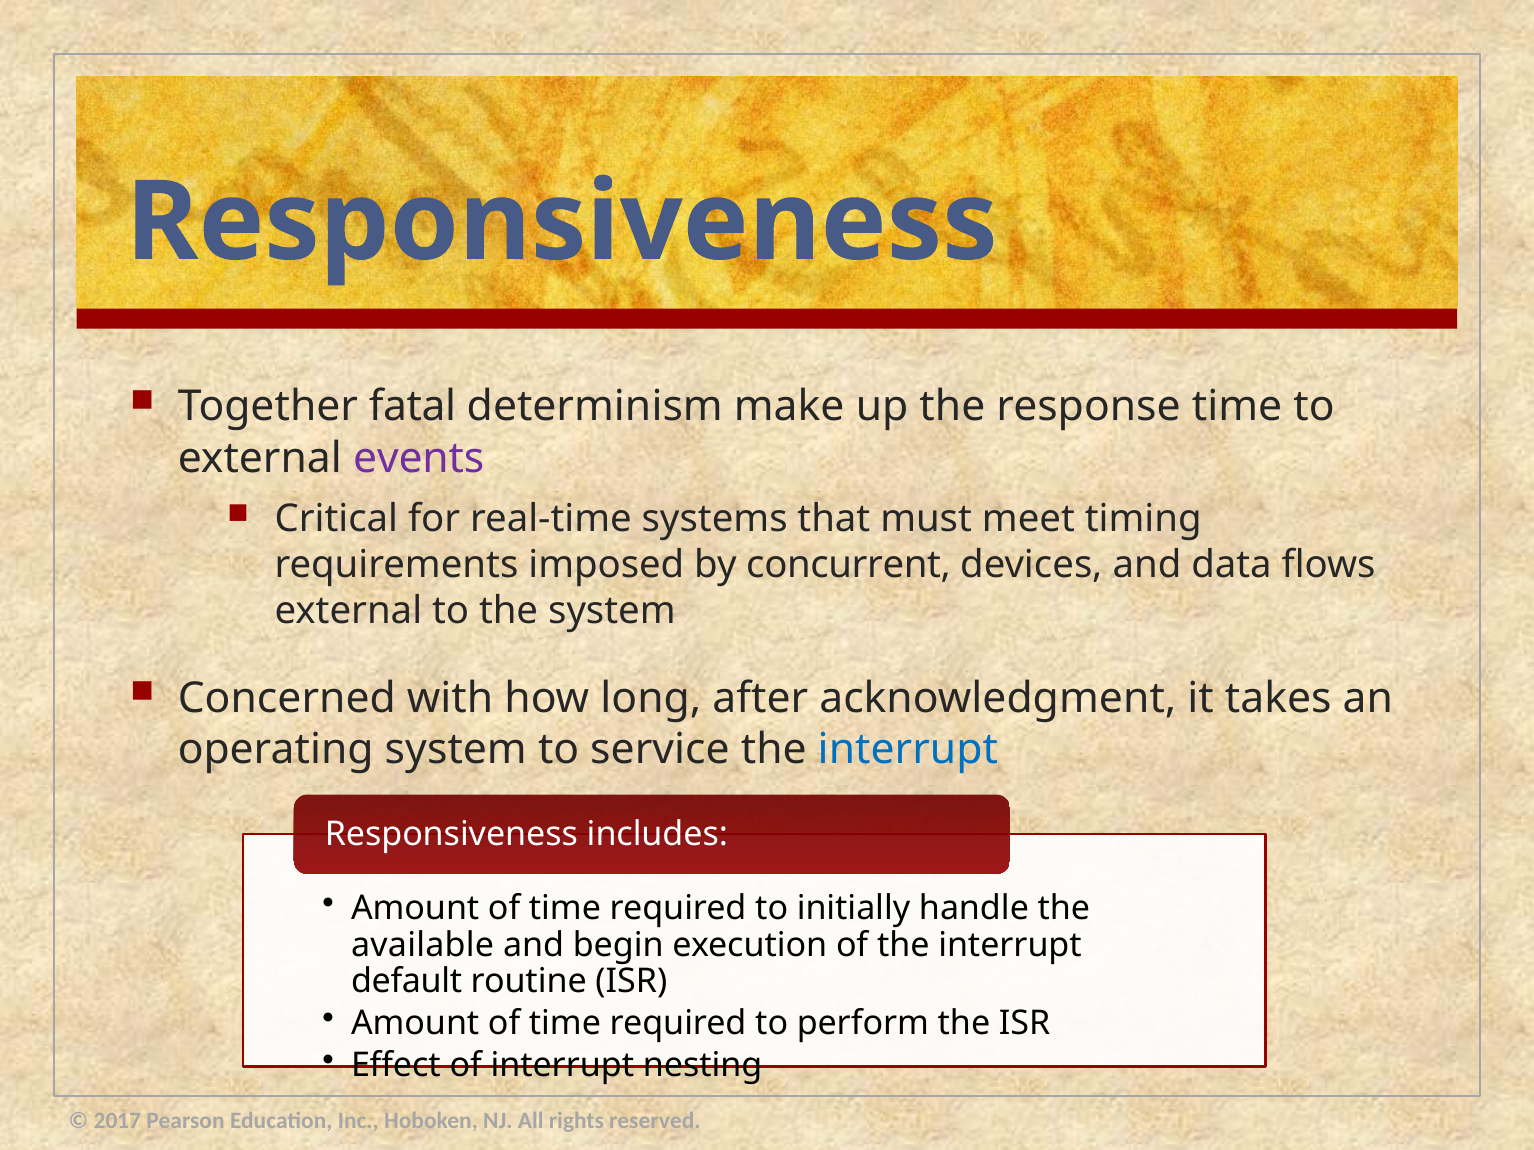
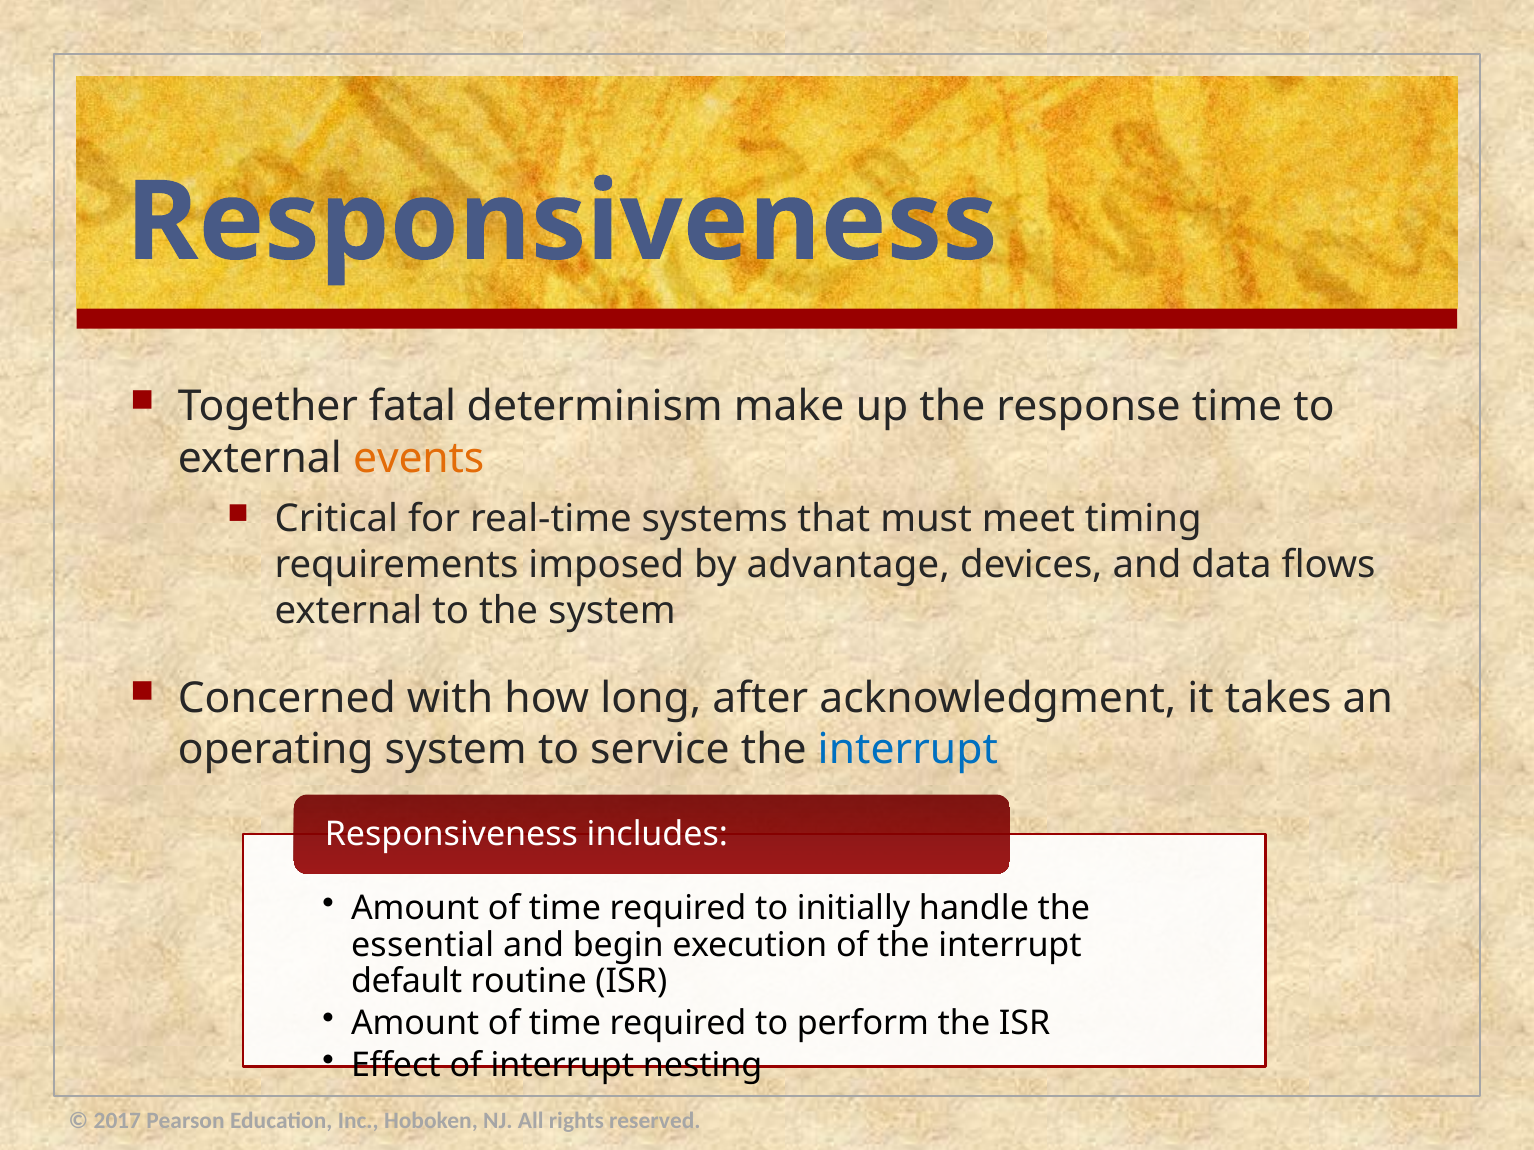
events colour: purple -> orange (419, 458)
concurrent: concurrent -> advantage (848, 565)
available: available -> essential (423, 945)
